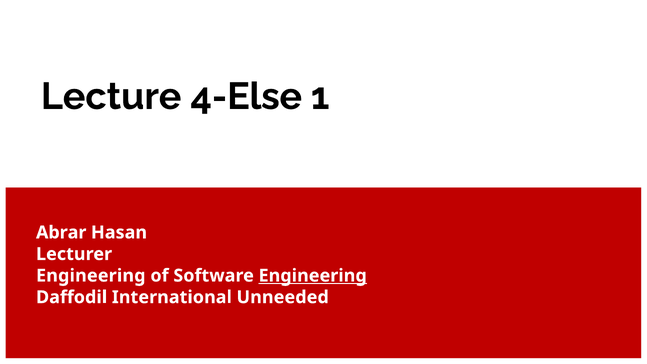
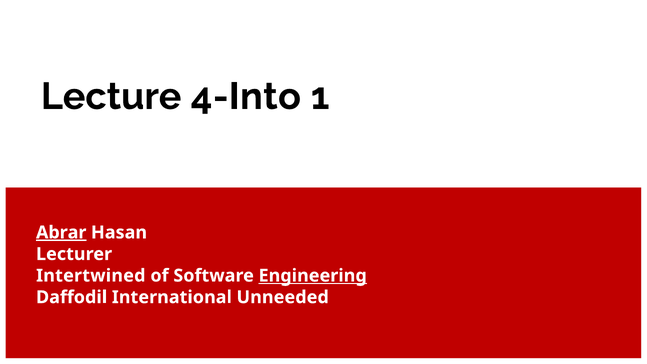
4-Else: 4-Else -> 4-Into (246, 96)
Abrar underline: none -> present (61, 232)
Engineering: Engineering -> Intertwined (91, 276)
